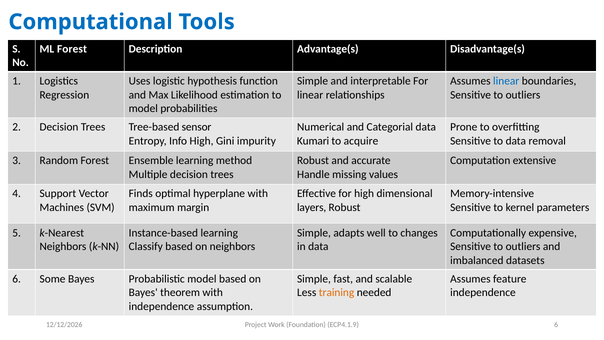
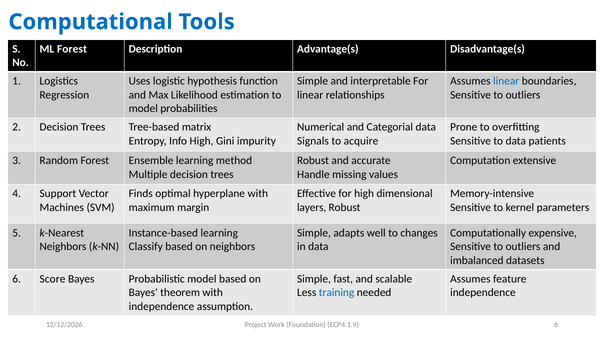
sensor: sensor -> matrix (197, 127)
Kumari: Kumari -> Signals (313, 141)
removal: removal -> patients (547, 141)
Some: Some -> Score (53, 279)
training colour: orange -> blue (337, 292)
